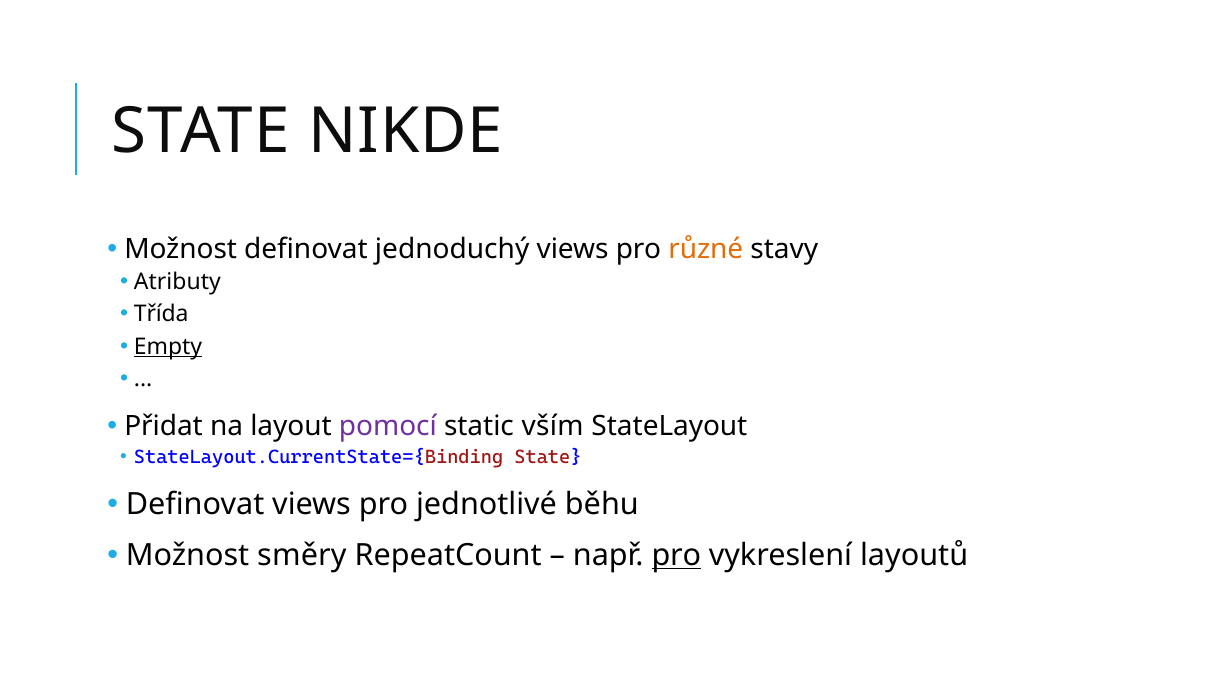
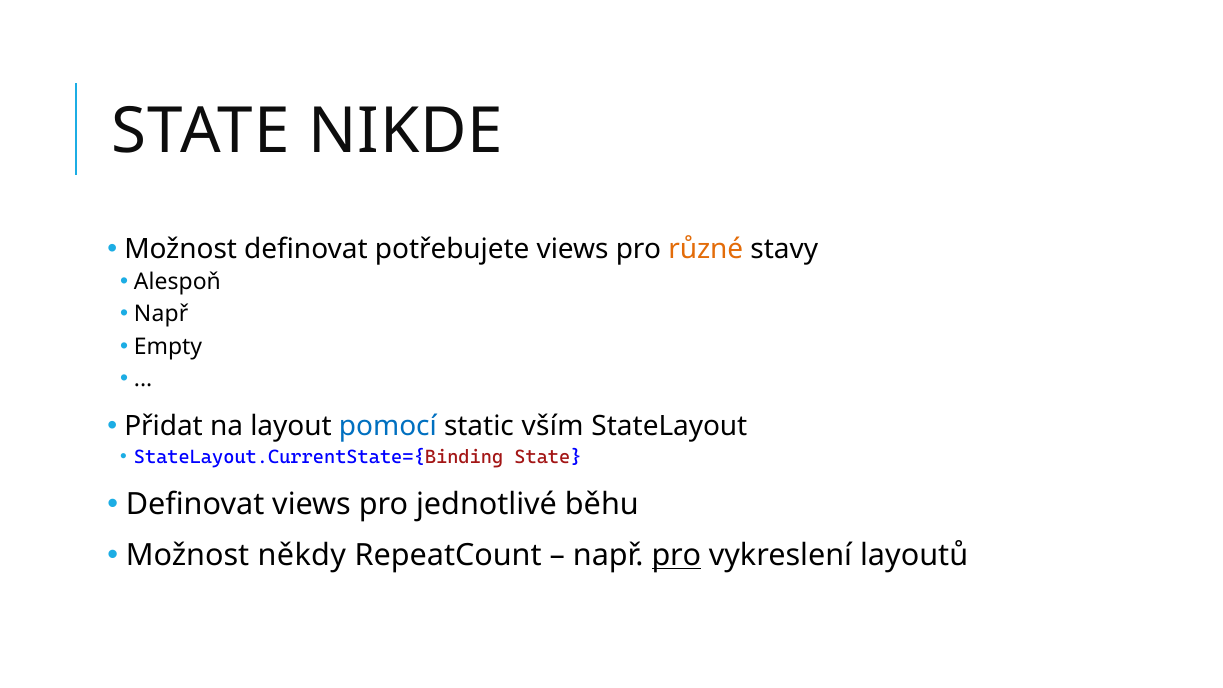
jednoduchý: jednoduchý -> potřebujete (452, 249)
Atributy: Atributy -> Alespoň (177, 282)
Třída: Třída -> Např (161, 314)
Empty underline: present -> none (168, 346)
pomocí colour: purple -> blue (388, 427)
směry: směry -> někdy (302, 555)
